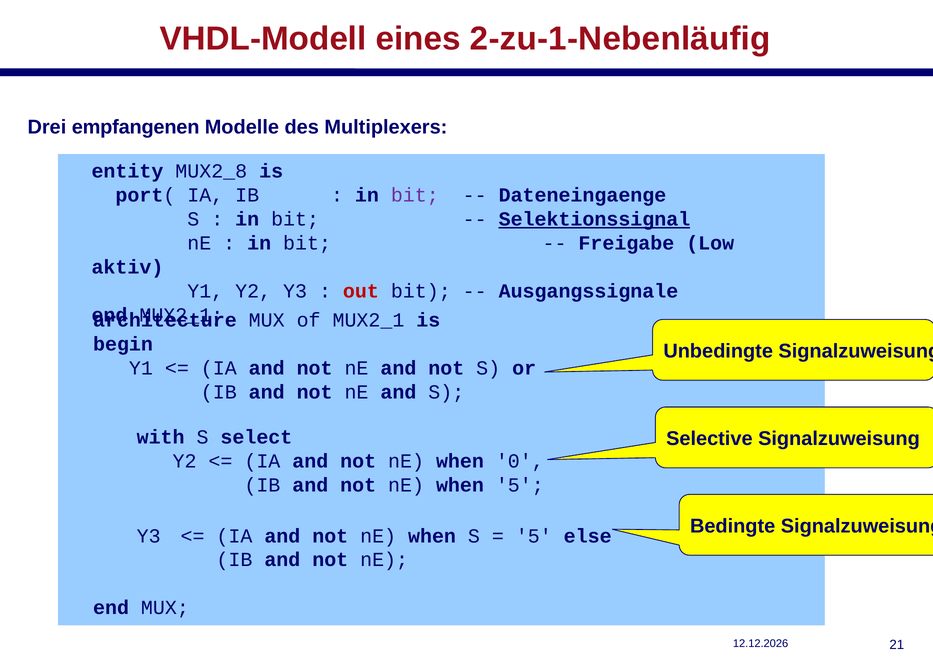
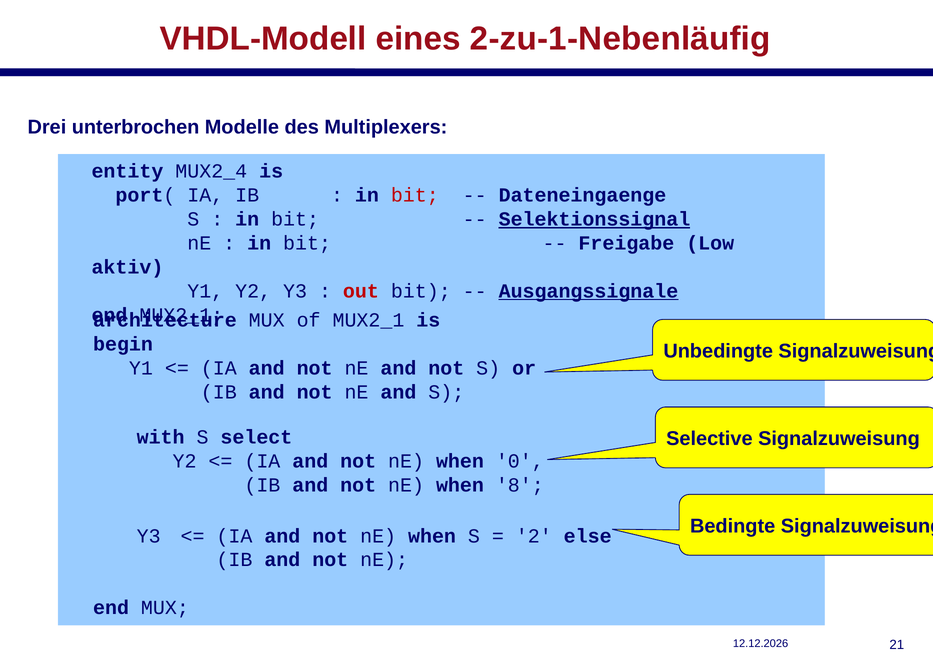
empfangenen: empfangenen -> unterbrochen (136, 127)
MUX2_8: MUX2_8 -> MUX2_4 (211, 171)
bit colour: purple -> red (415, 195)
Ausgangssignale underline: none -> present (588, 291)
when 5: 5 -> 8 (520, 485)
5: 5 -> 2 (534, 536)
